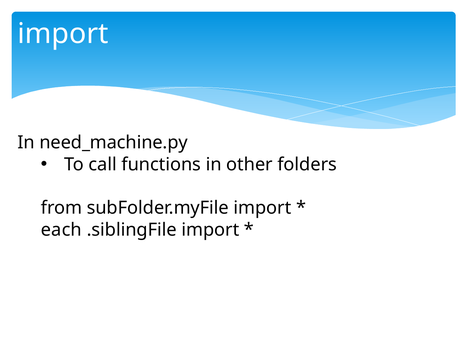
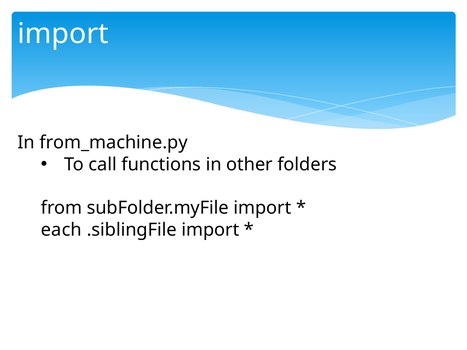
need_machine.py: need_machine.py -> from_machine.py (114, 143)
